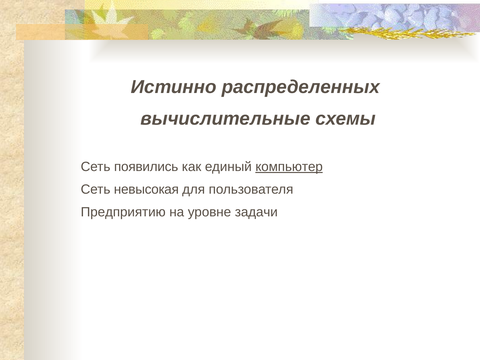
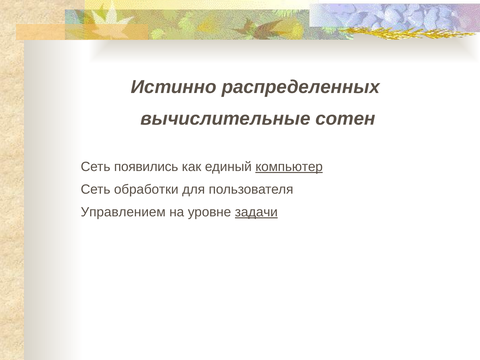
схемы: схемы -> сотен (345, 119)
невысокая: невысокая -> обработки (146, 189)
Предприятию: Предприятию -> Управлением (123, 212)
задачи underline: none -> present (256, 212)
